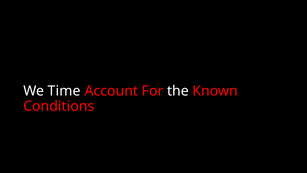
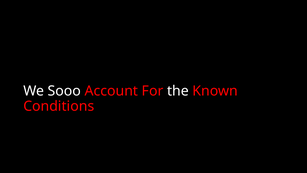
Time: Time -> Sooo (64, 91)
